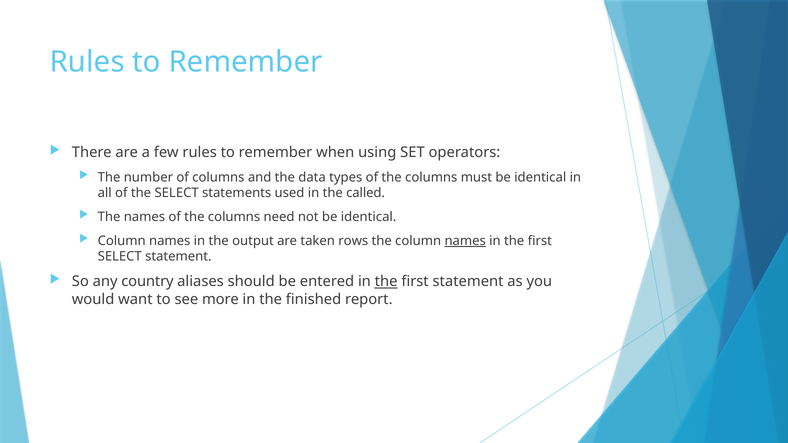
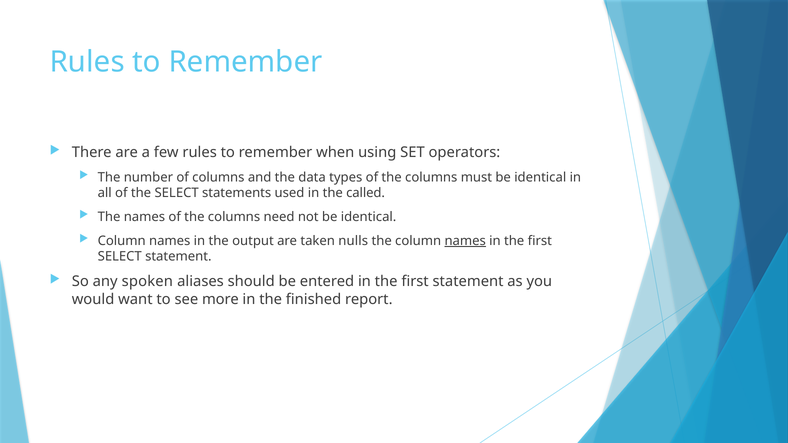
rows: rows -> nulls (353, 241)
country: country -> spoken (147, 282)
the underline: present -> none (386, 282)
